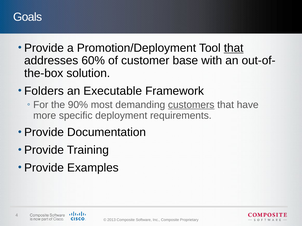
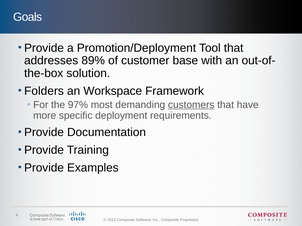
that underline: present -> none (234, 48)
60%: 60% -> 89% (93, 61)
Executable: Executable -> Workspace (113, 91)
90%: 90% -> 97% (78, 105)
